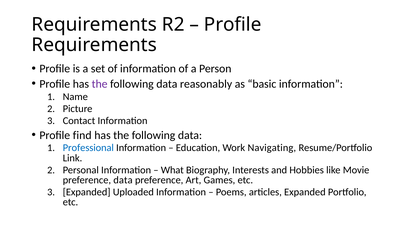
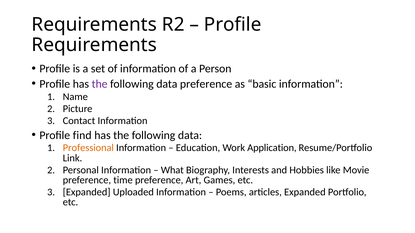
data reasonably: reasonably -> preference (206, 84)
Professional colour: blue -> orange (88, 148)
Navigating: Navigating -> Application (272, 148)
preference data: data -> time (123, 180)
